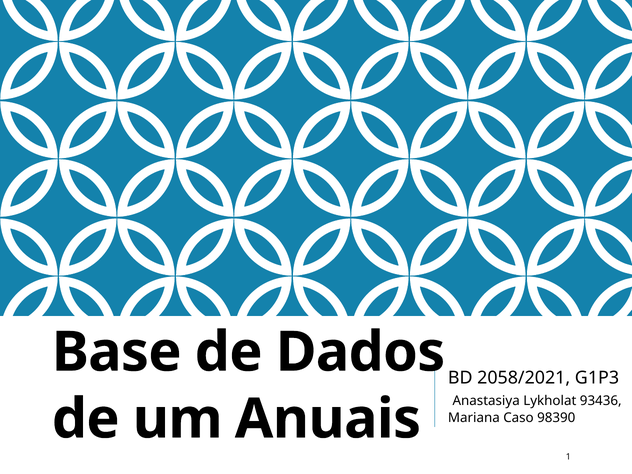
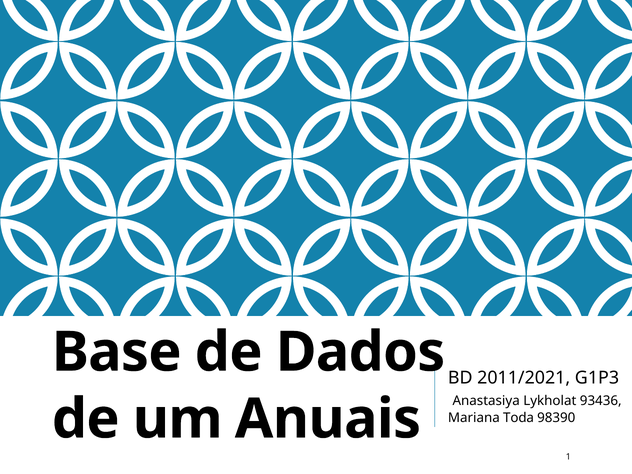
2058/2021: 2058/2021 -> 2011/2021 (524, 378)
Caso: Caso -> Toda (519, 418)
